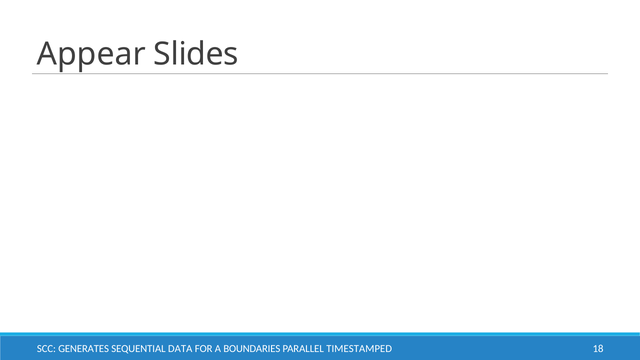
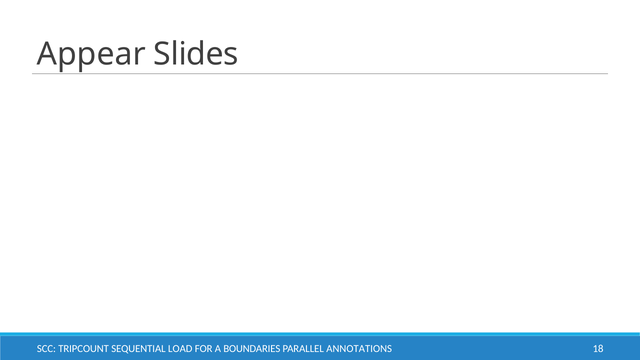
GENERATES: GENERATES -> TRIPCOUNT (84, 349)
DATA: DATA -> LOAD (180, 349)
TIMESTAMPED: TIMESTAMPED -> ANNOTATIONS (359, 349)
